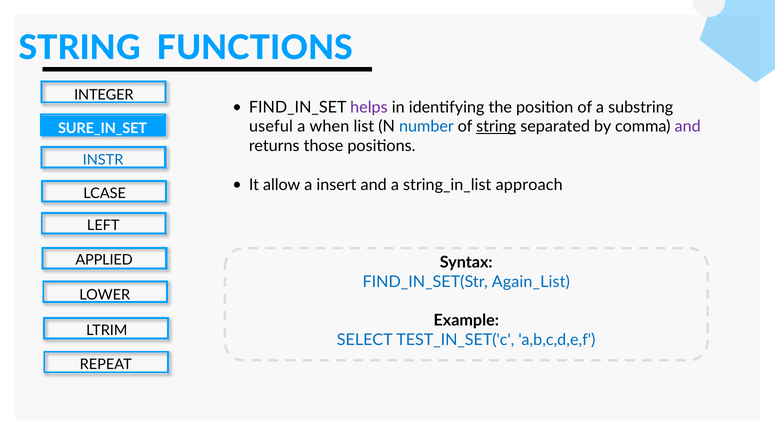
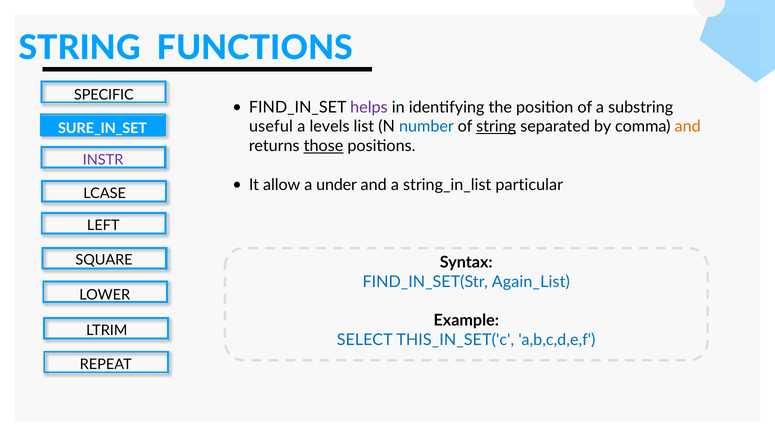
INTEGER: INTEGER -> SPECIFIC (104, 95)
when: when -> levels (330, 127)
and colour: purple -> orange (688, 127)
those underline: none -> present (324, 146)
INSTR colour: blue -> purple (103, 160)
insert: insert -> under (337, 185)
approach: approach -> particular (529, 185)
APPLIED: APPLIED -> SQUARE (104, 260)
TEST_IN_SET('c: TEST_IN_SET('c -> THIS_IN_SET('c (455, 340)
